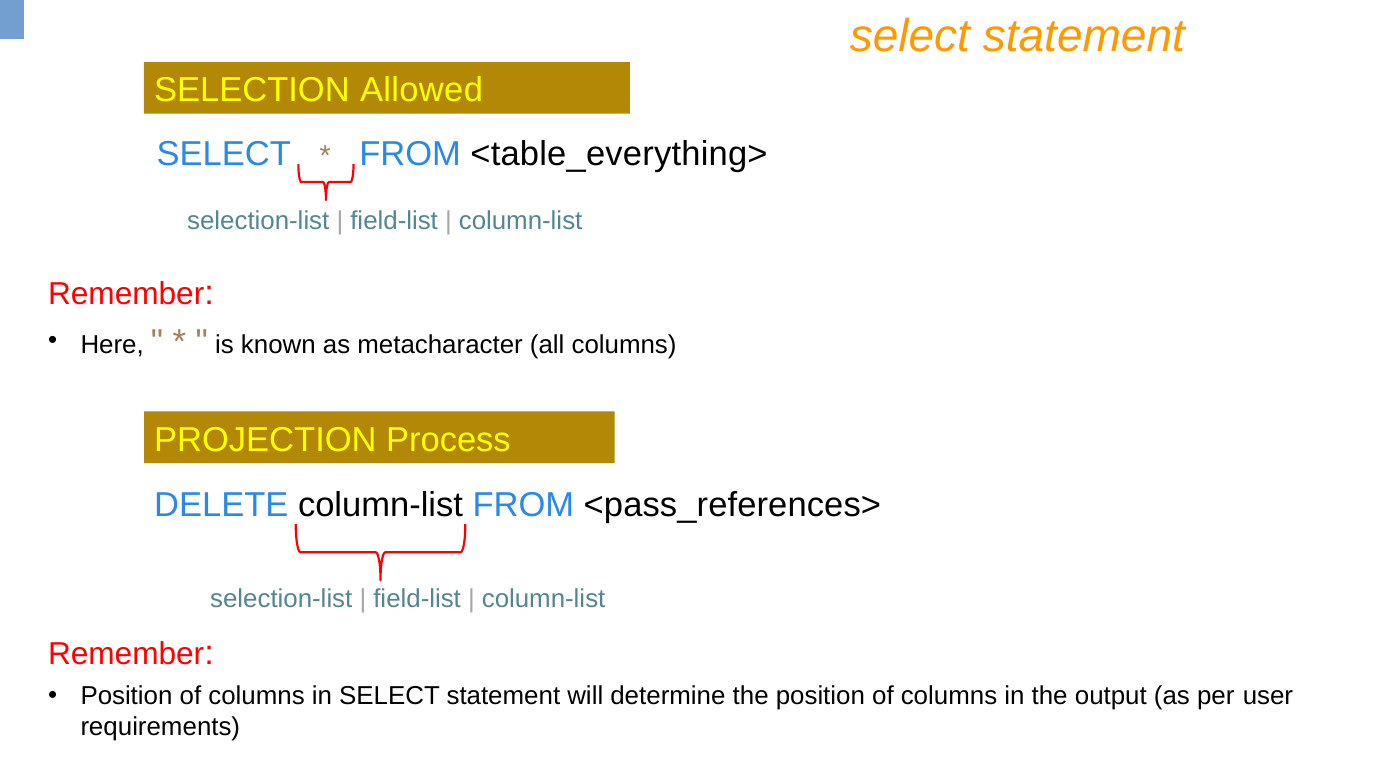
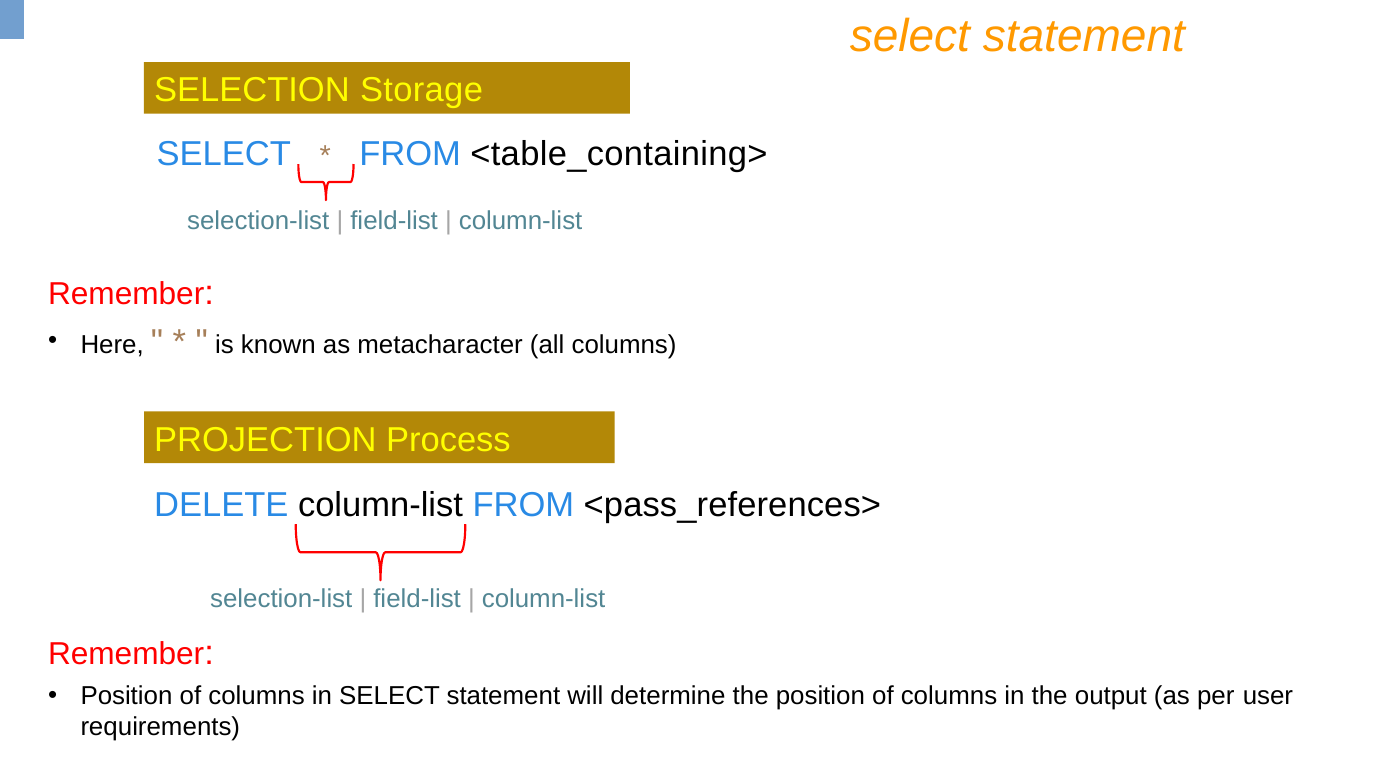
Allowed: Allowed -> Storage (421, 90)
<table_everything>: <table_everything> -> <table_containing> (619, 154)
